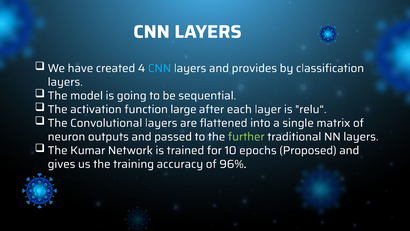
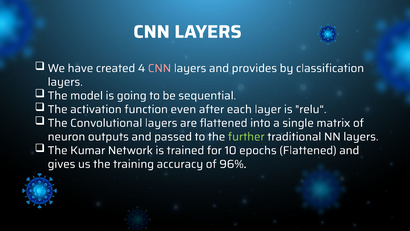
CNN colour: light blue -> pink (159, 68)
large: large -> even (183, 109)
epochs Proposed: Proposed -> Flattened (308, 150)
